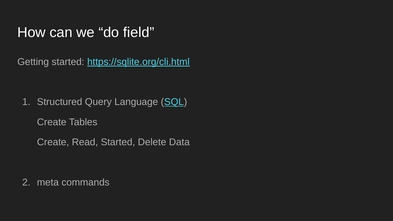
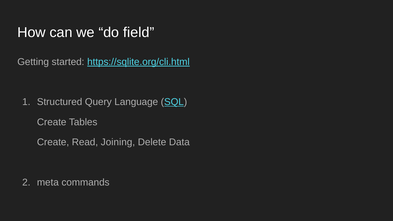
Read Started: Started -> Joining (118, 142)
